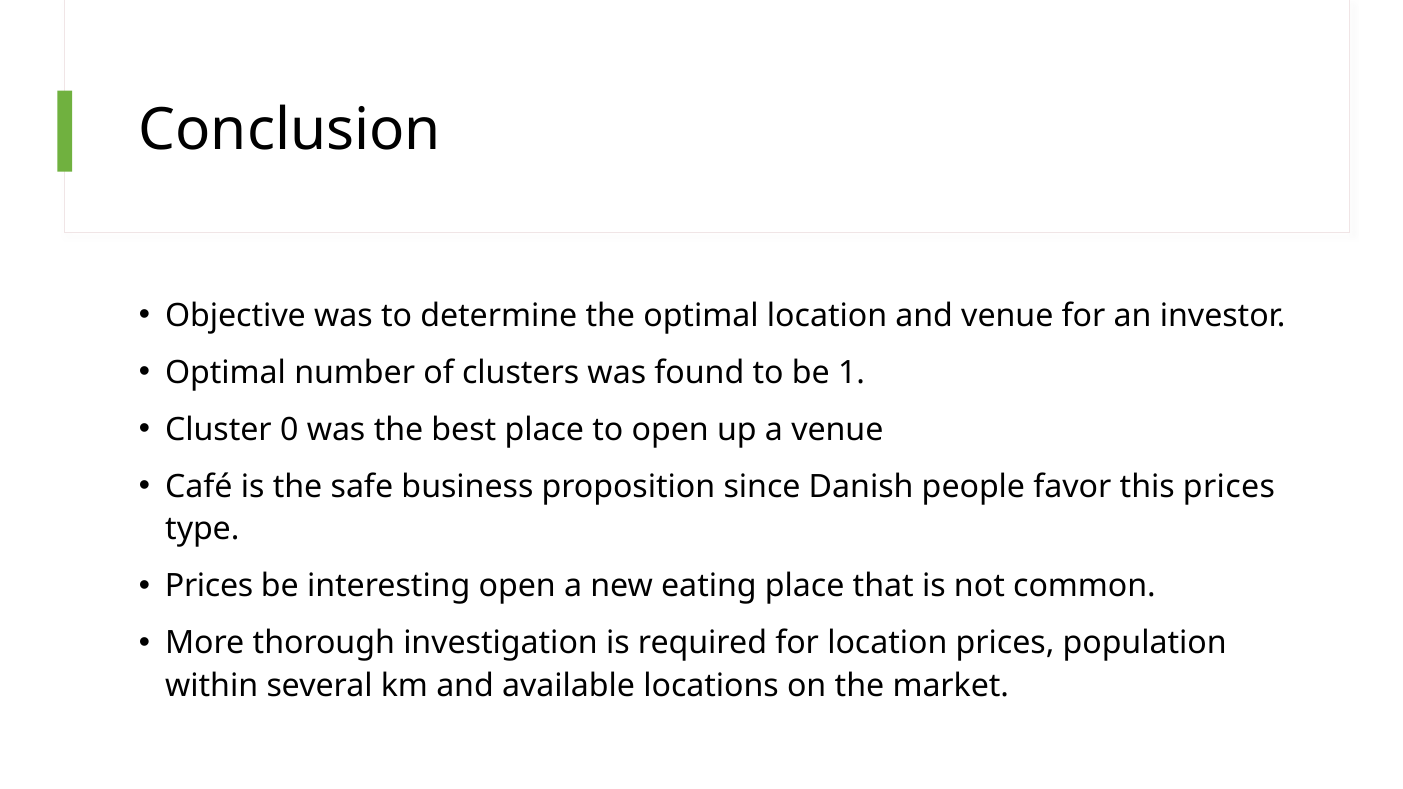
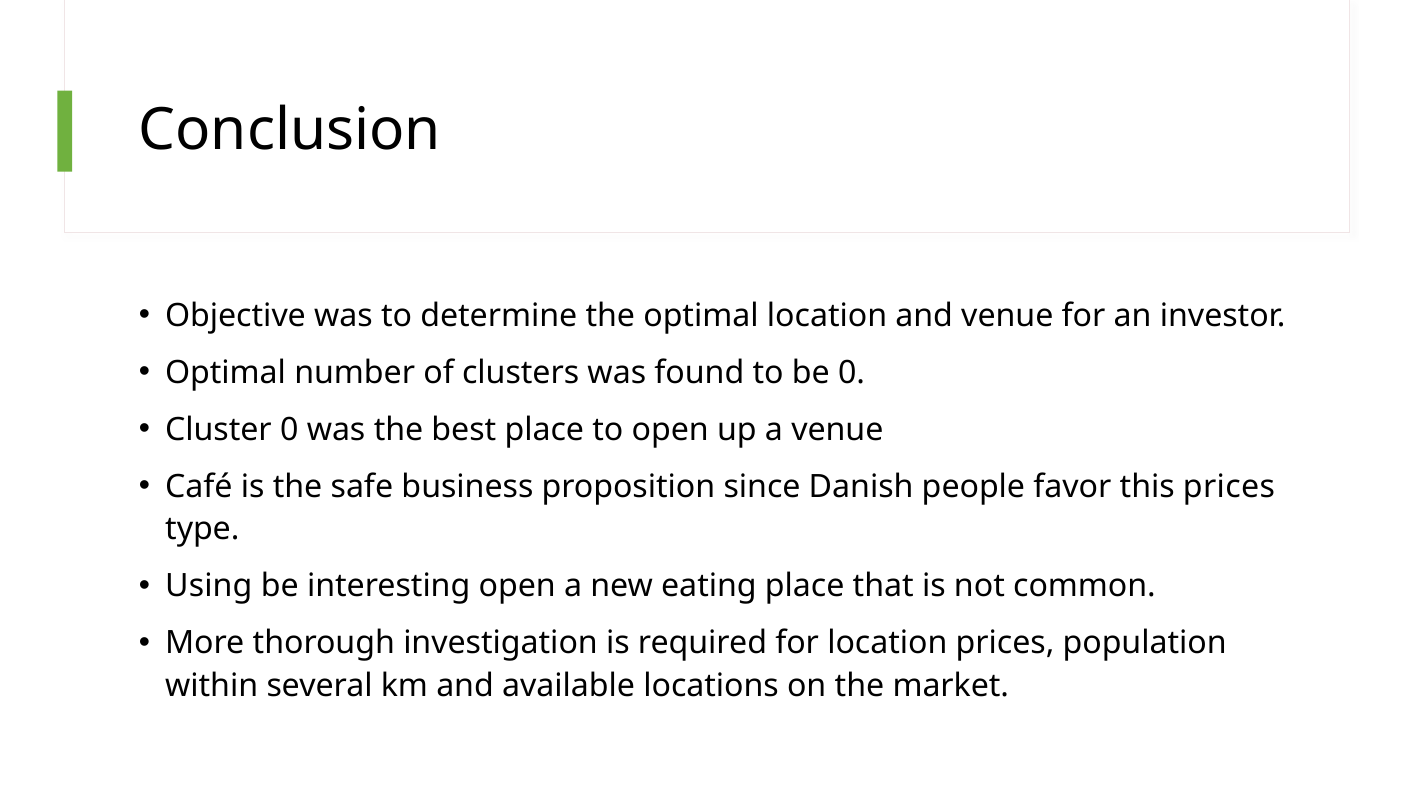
be 1: 1 -> 0 (852, 373)
Prices: Prices -> Using (209, 586)
